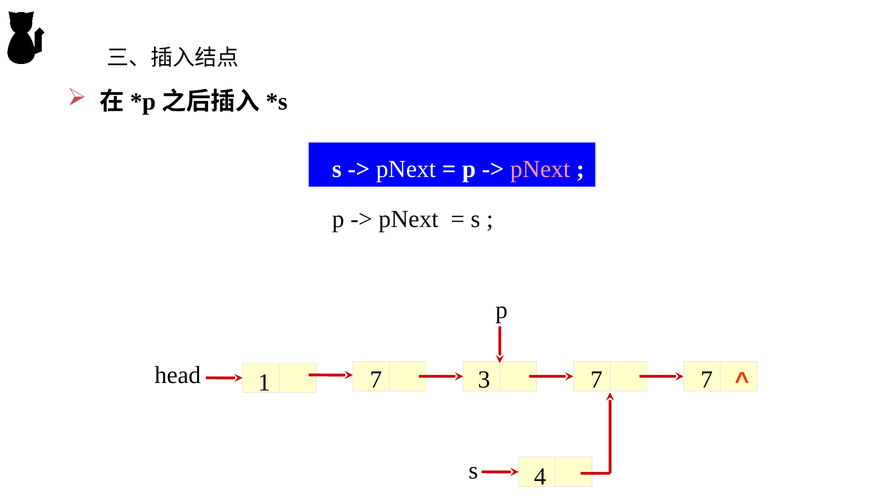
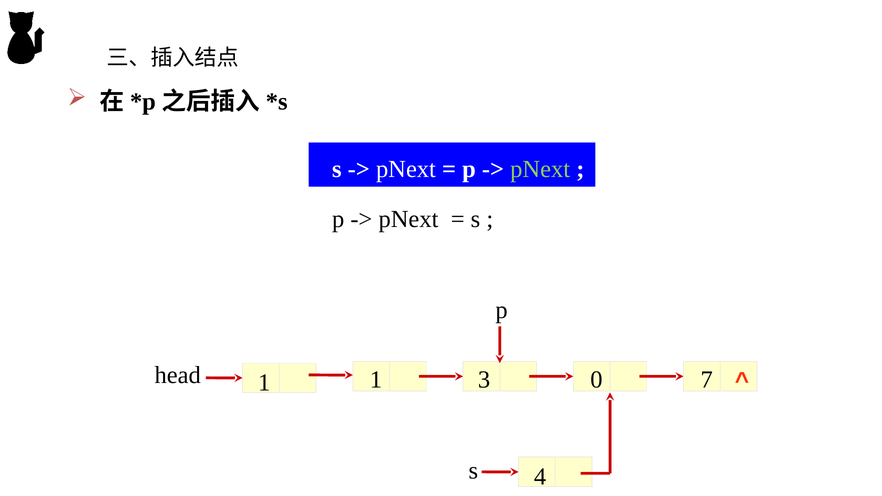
pNext colour: pink -> light green (540, 169)
3 7: 7 -> 0 (596, 380)
1 7: 7 -> 1 (376, 380)
